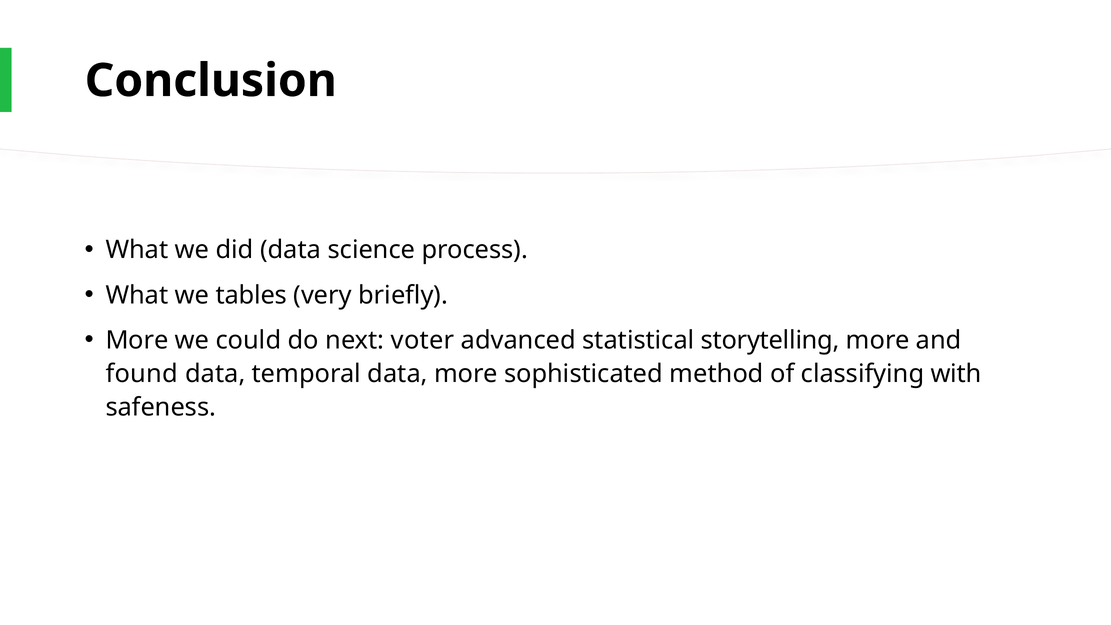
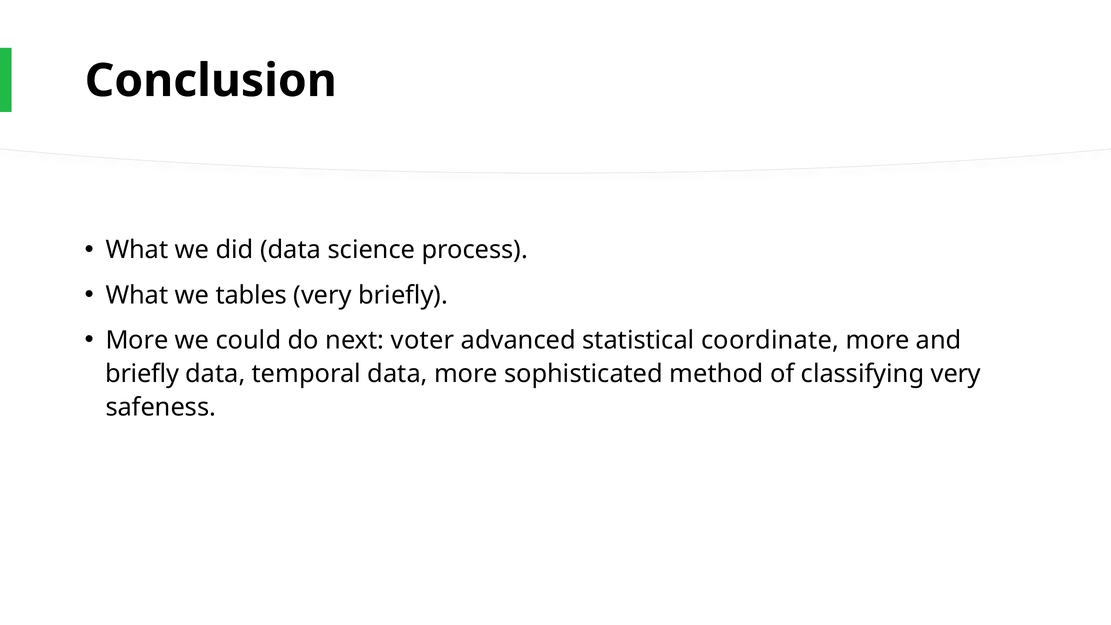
storytelling: storytelling -> coordinate (770, 340)
found: found -> briefly (142, 374)
classifying with: with -> very (956, 374)
